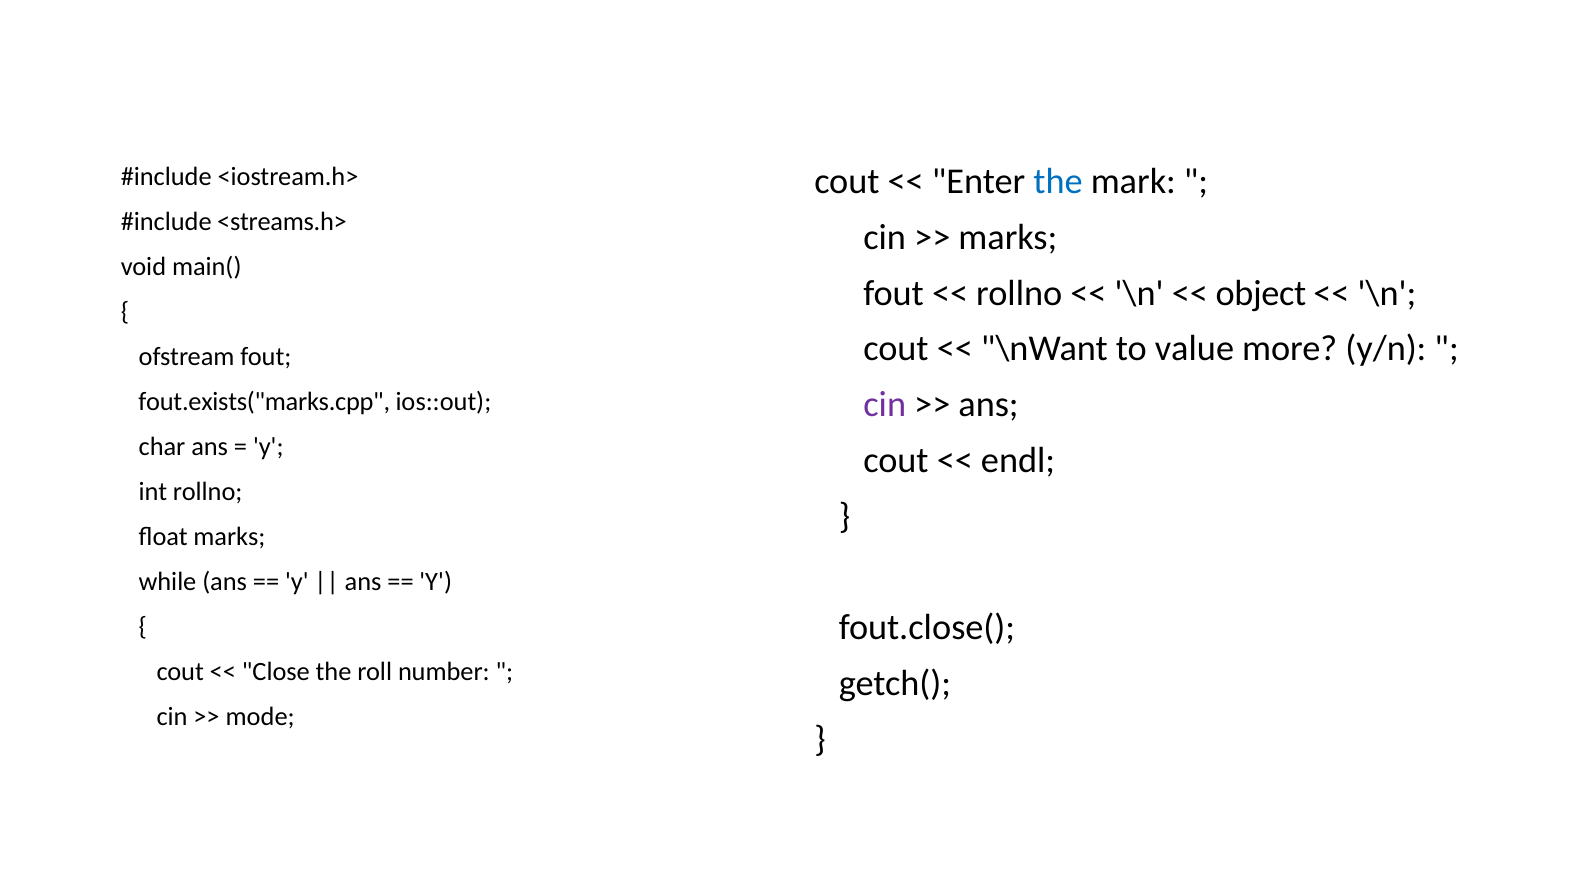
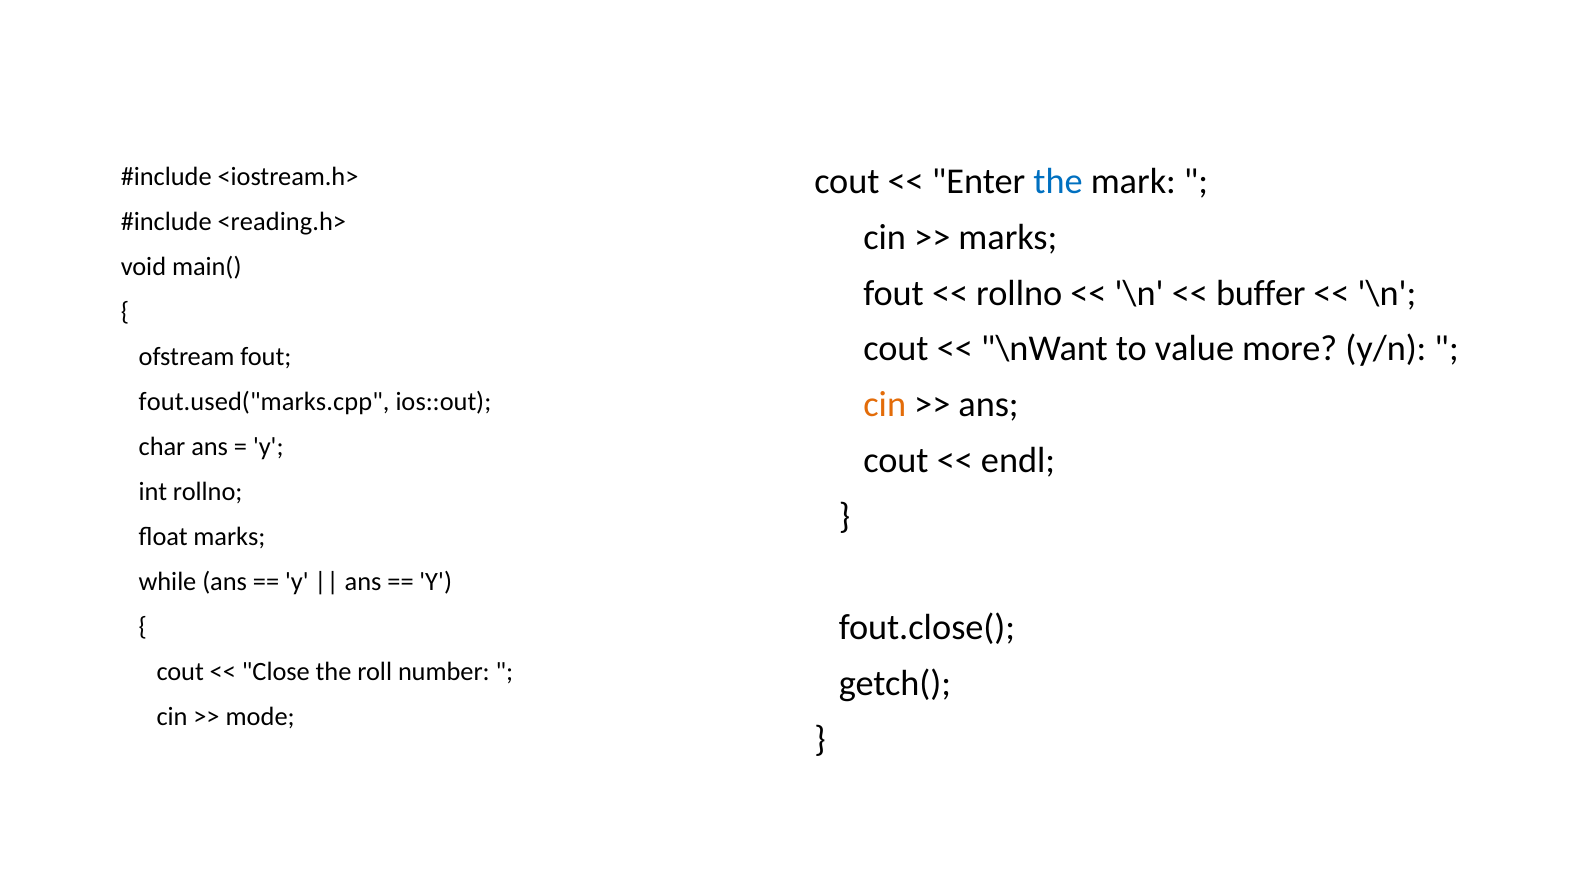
<streams.h>: <streams.h> -> <reading.h> (282, 221)
object: object -> buffer (1261, 293)
cin colour: purple -> orange (885, 404)
fout.exists("marks.cpp: fout.exists("marks.cpp -> fout.used("marks.cpp (264, 401)
